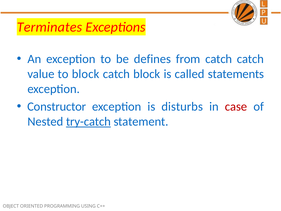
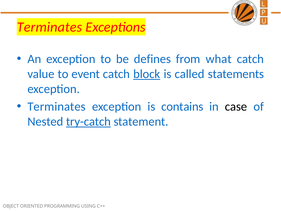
from catch: catch -> what (219, 59)
to block: block -> event (86, 74)
block underline: none -> present (147, 74)
Constructor: Constructor -> Terminates (57, 106)
disturbs: disturbs -> contains (182, 106)
case colour: red -> black (236, 106)
